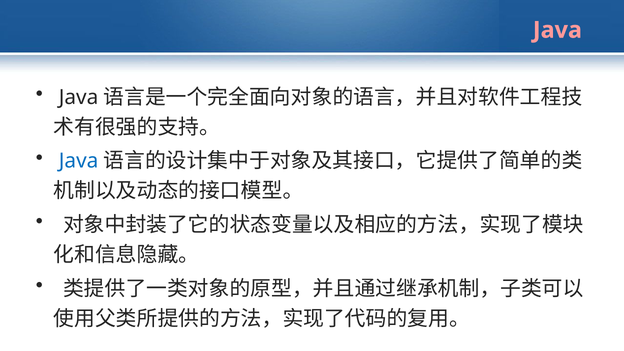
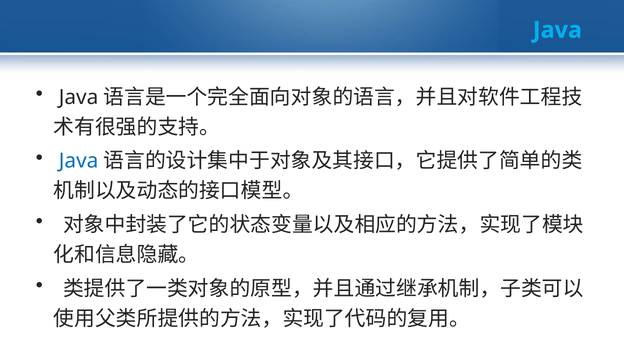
Java colour: pink -> light blue (557, 30)
